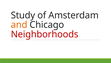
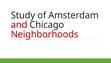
and colour: orange -> red (19, 25)
